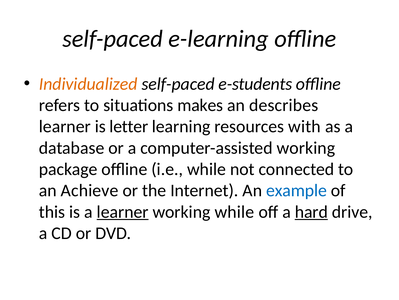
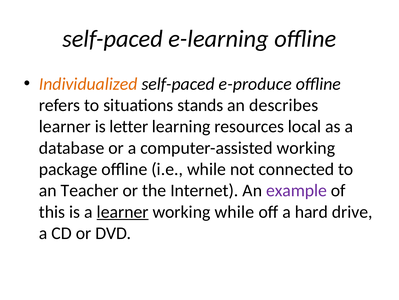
e-students: e-students -> e-produce (255, 84)
makes: makes -> stands (200, 105)
with: with -> local (305, 126)
Achieve: Achieve -> Teacher (90, 190)
example colour: blue -> purple (297, 190)
hard underline: present -> none (311, 211)
